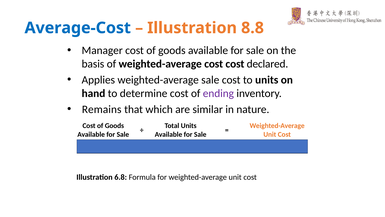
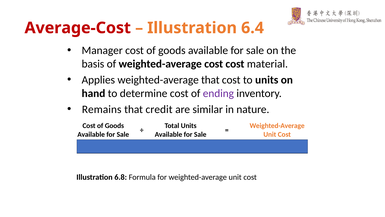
Average-Cost colour: blue -> red (78, 28)
8.8: 8.8 -> 6.4 (253, 28)
declared: declared -> material (267, 64)
weighted-average sale: sale -> that (210, 80)
which: which -> credit (159, 109)
